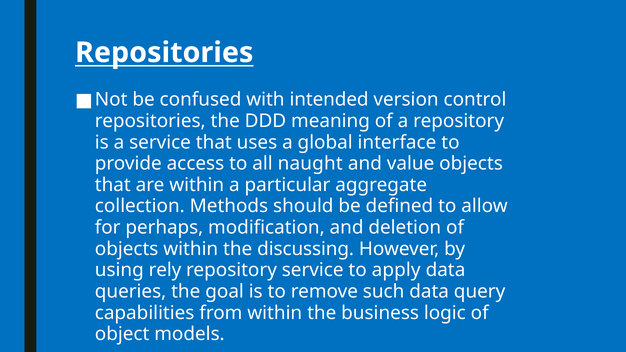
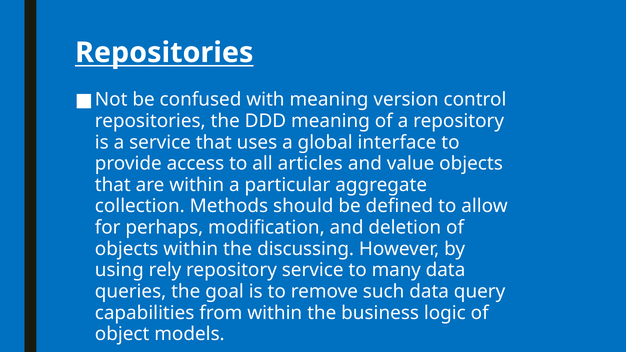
with intended: intended -> meaning (329, 100)
naught: naught -> articles (310, 164)
apply: apply -> many (396, 270)
